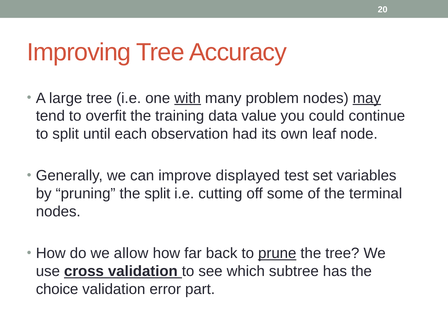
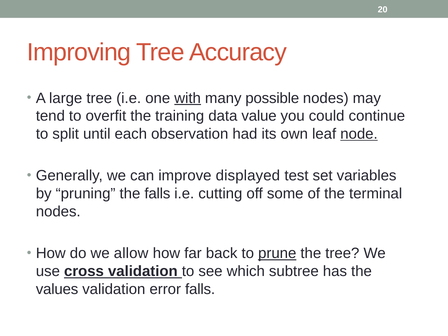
problem: problem -> possible (272, 98)
may underline: present -> none (367, 98)
node underline: none -> present (359, 134)
the split: split -> falls (157, 194)
choice: choice -> values (57, 289)
error part: part -> falls (200, 289)
